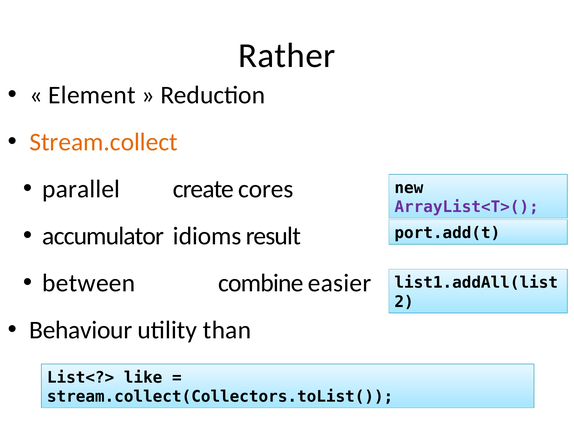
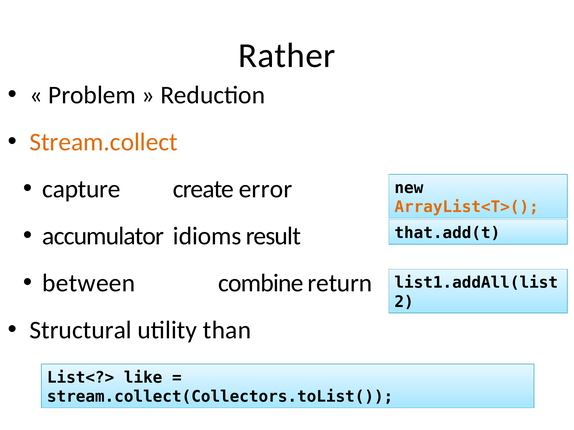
Element: Element -> Problem (92, 95)
parallel: parallel -> capture (81, 189)
cores: cores -> error (266, 189)
ArrayList<T>( colour: purple -> orange (467, 207)
port.add(t: port.add(t -> that.add(t (447, 233)
easier: easier -> return (340, 283)
Behaviour: Behaviour -> Structural (81, 330)
